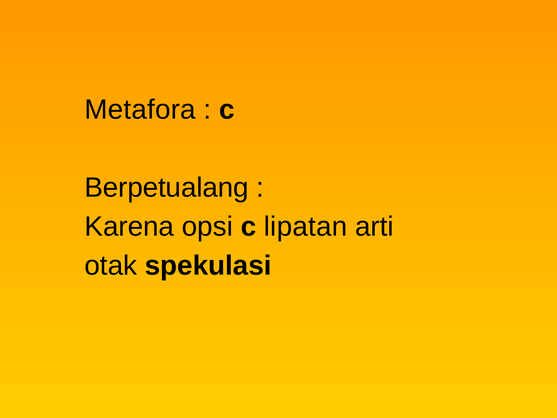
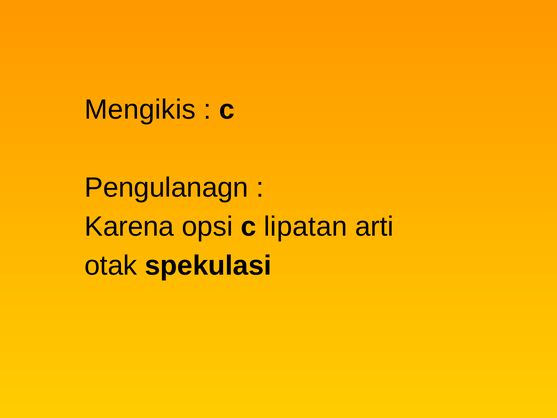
Metafora: Metafora -> Mengikis (140, 110)
Berpetualang: Berpetualang -> Pengulanagn (166, 188)
